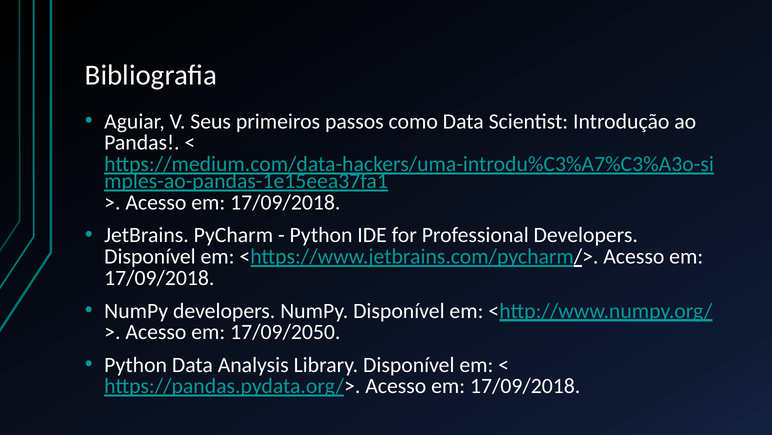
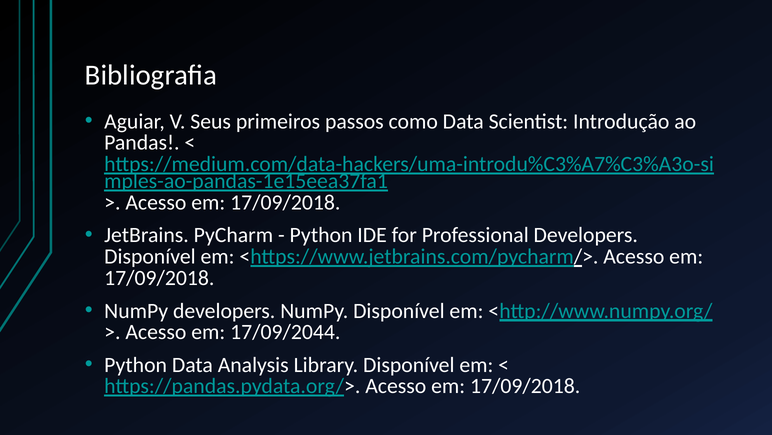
17/09/2050: 17/09/2050 -> 17/09/2044 (285, 332)
